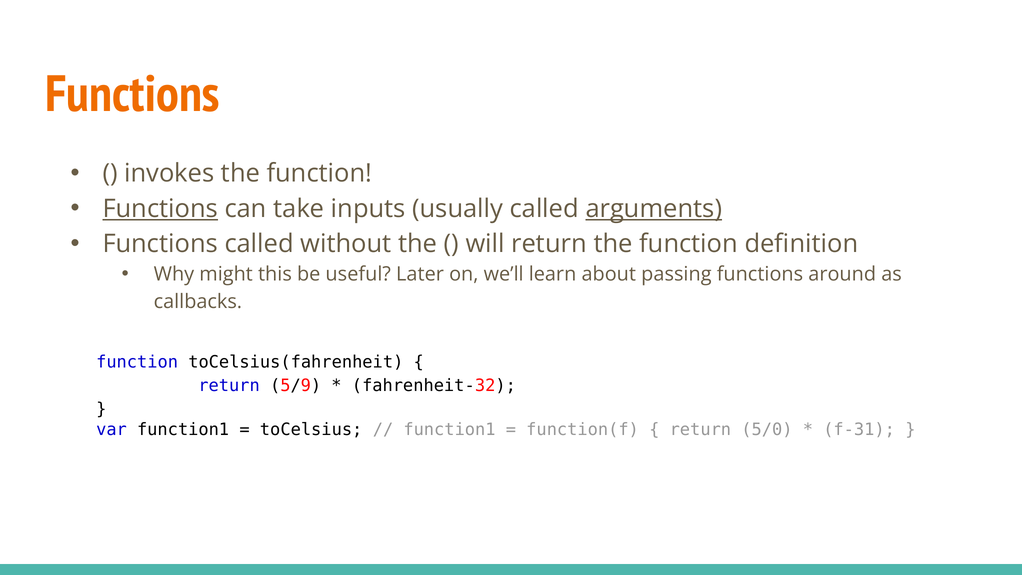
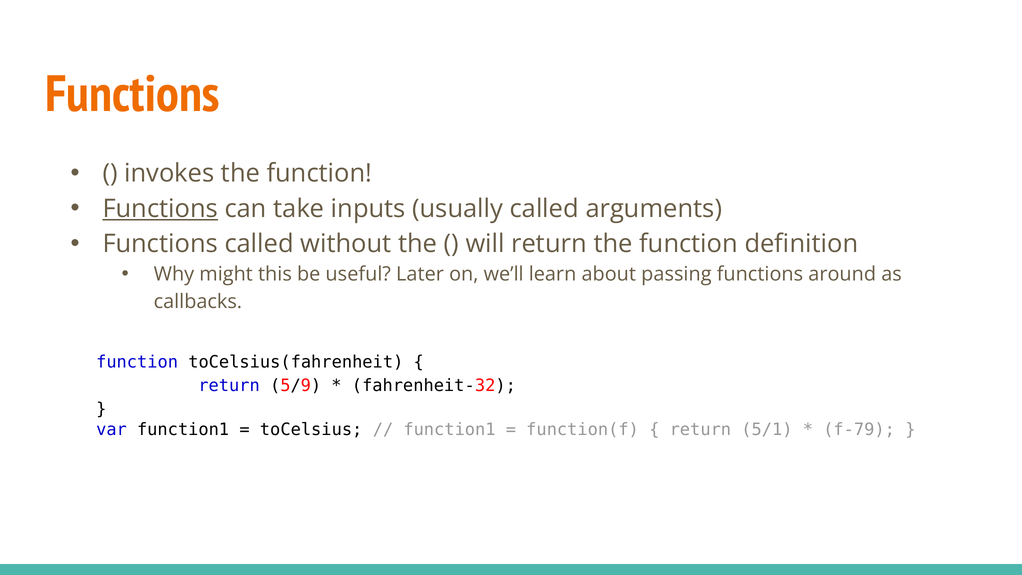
arguments underline: present -> none (654, 209)
5/0: 5/0 -> 5/1 (767, 429)
f-31: f-31 -> f-79 (859, 429)
